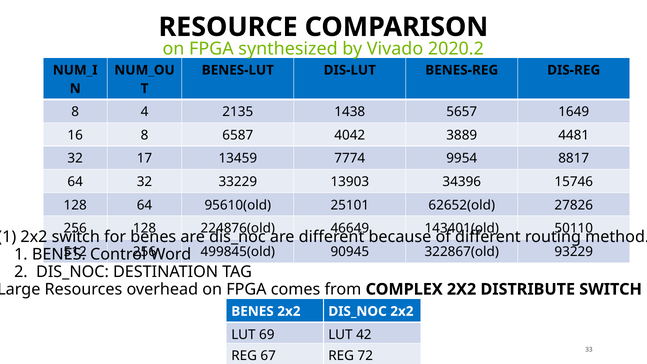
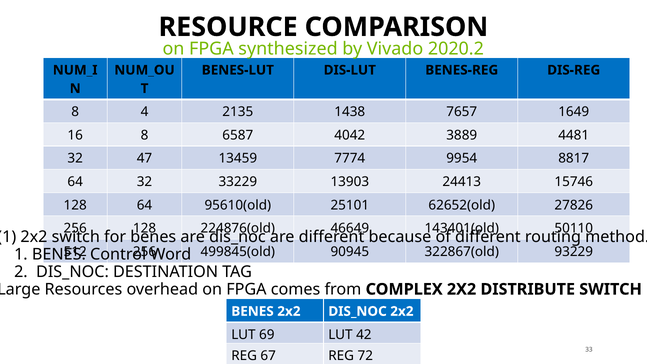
5657: 5657 -> 7657 (462, 112)
17: 17 -> 47 (144, 158)
34396: 34396 -> 24413 (462, 182)
